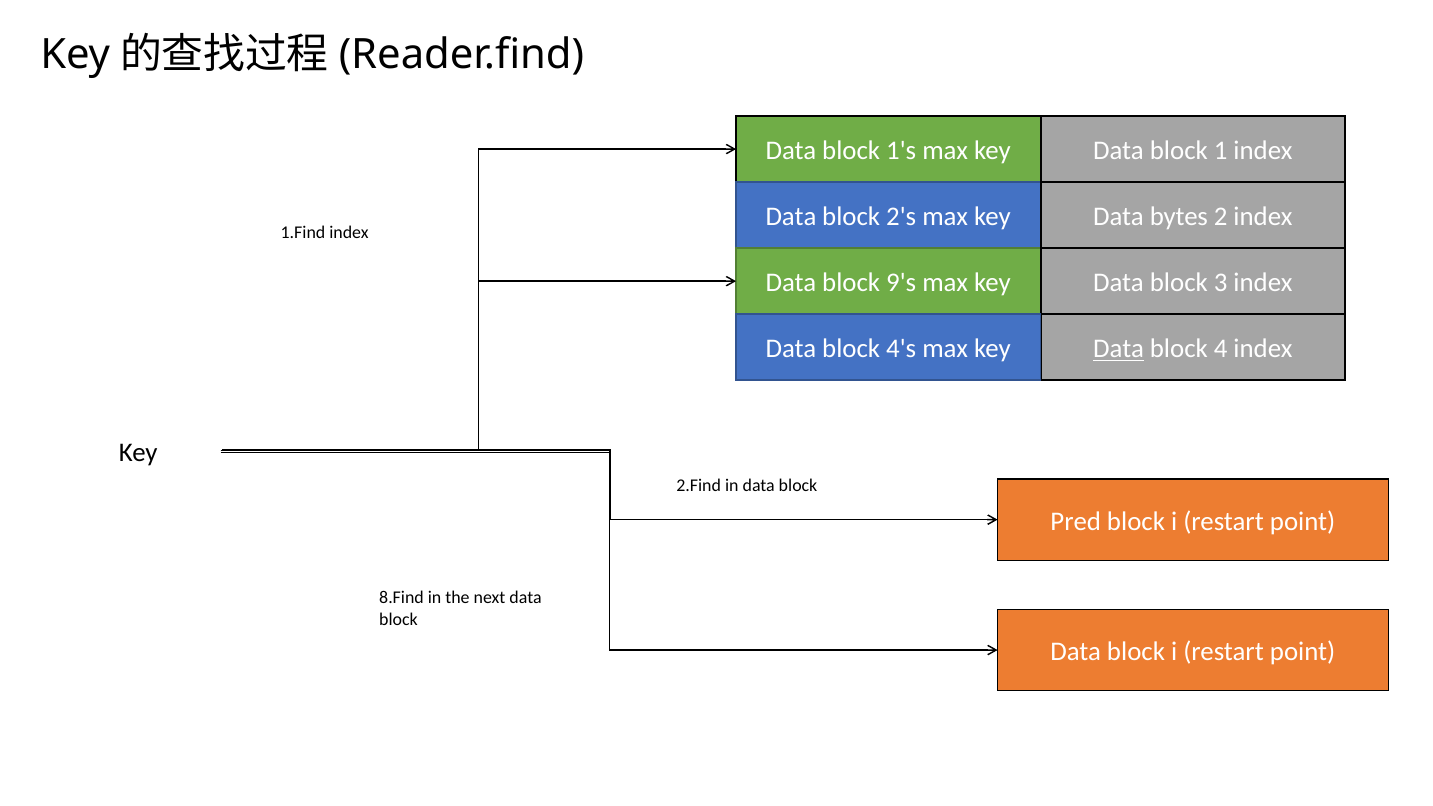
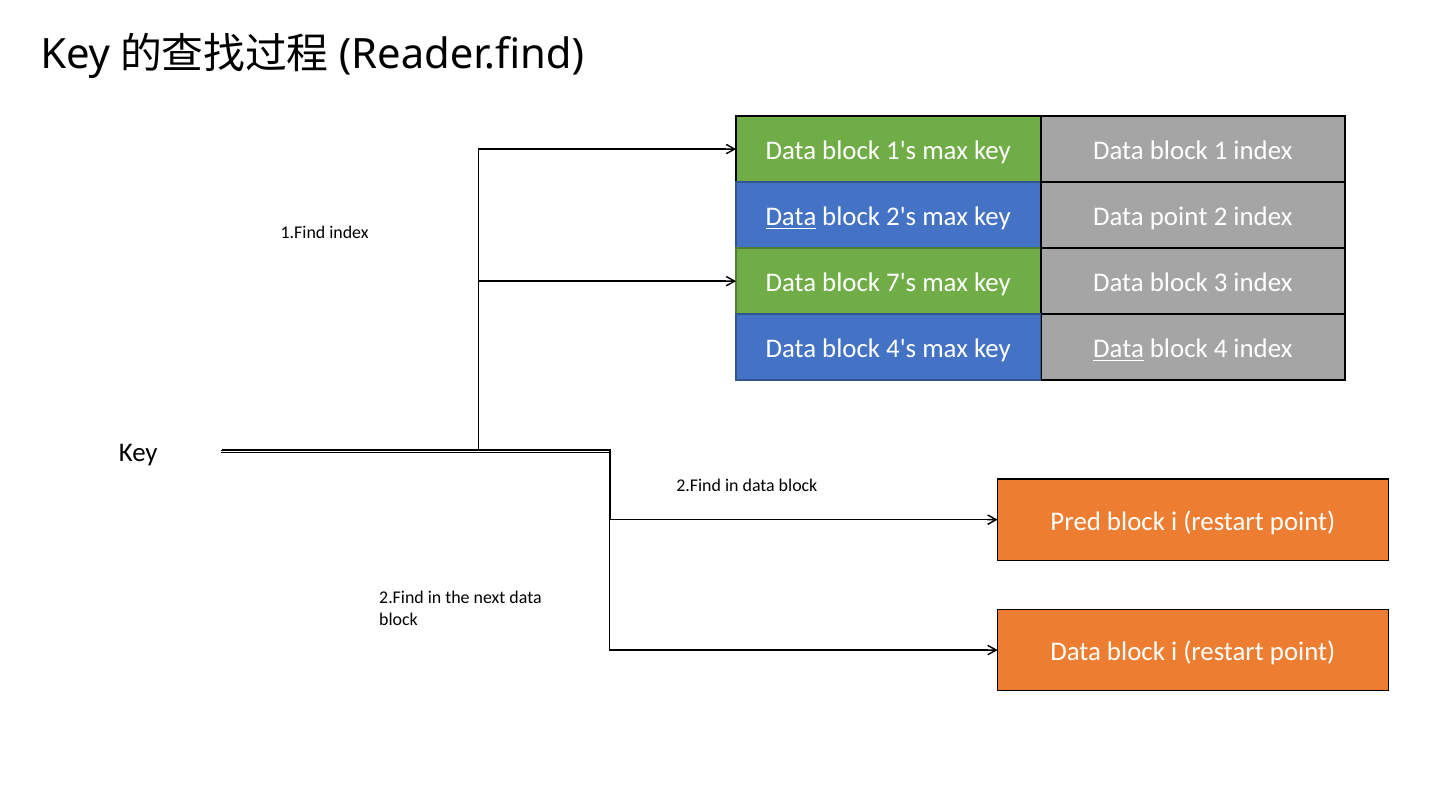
Data underline: none -> present (791, 217)
Data bytes: bytes -> point (1179, 217)
9's: 9's -> 7's (901, 283)
8.Find: 8.Find -> 2.Find (402, 598)
